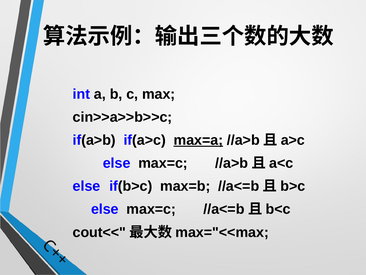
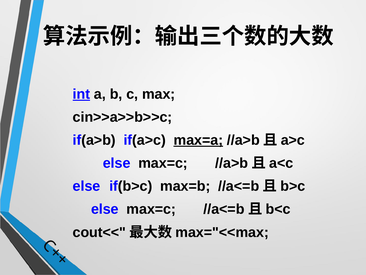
int underline: none -> present (81, 94)
